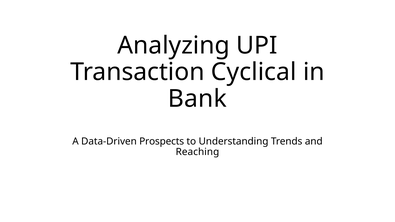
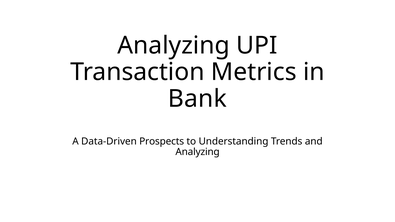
Cyclical: Cyclical -> Metrics (254, 72)
Reaching: Reaching -> Analyzing (198, 152)
